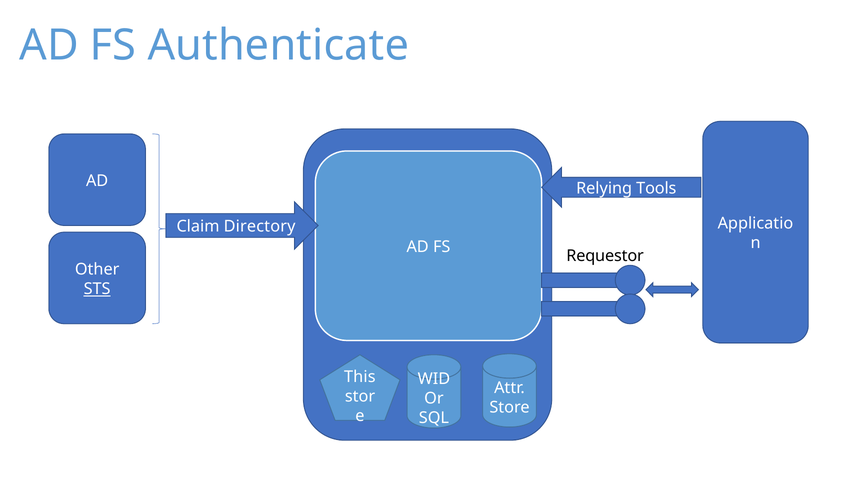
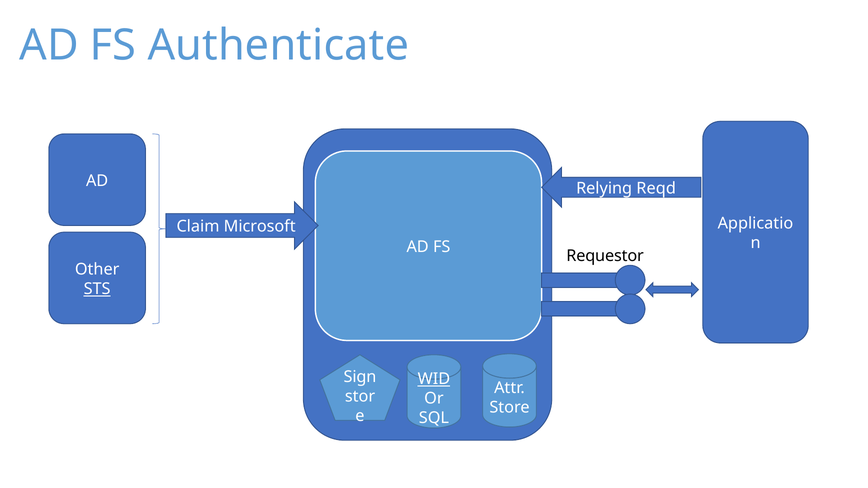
Tools: Tools -> Reqd (656, 188)
Directory: Directory -> Microsoft (260, 227)
This: This -> Sign (360, 377)
WID underline: none -> present (434, 379)
